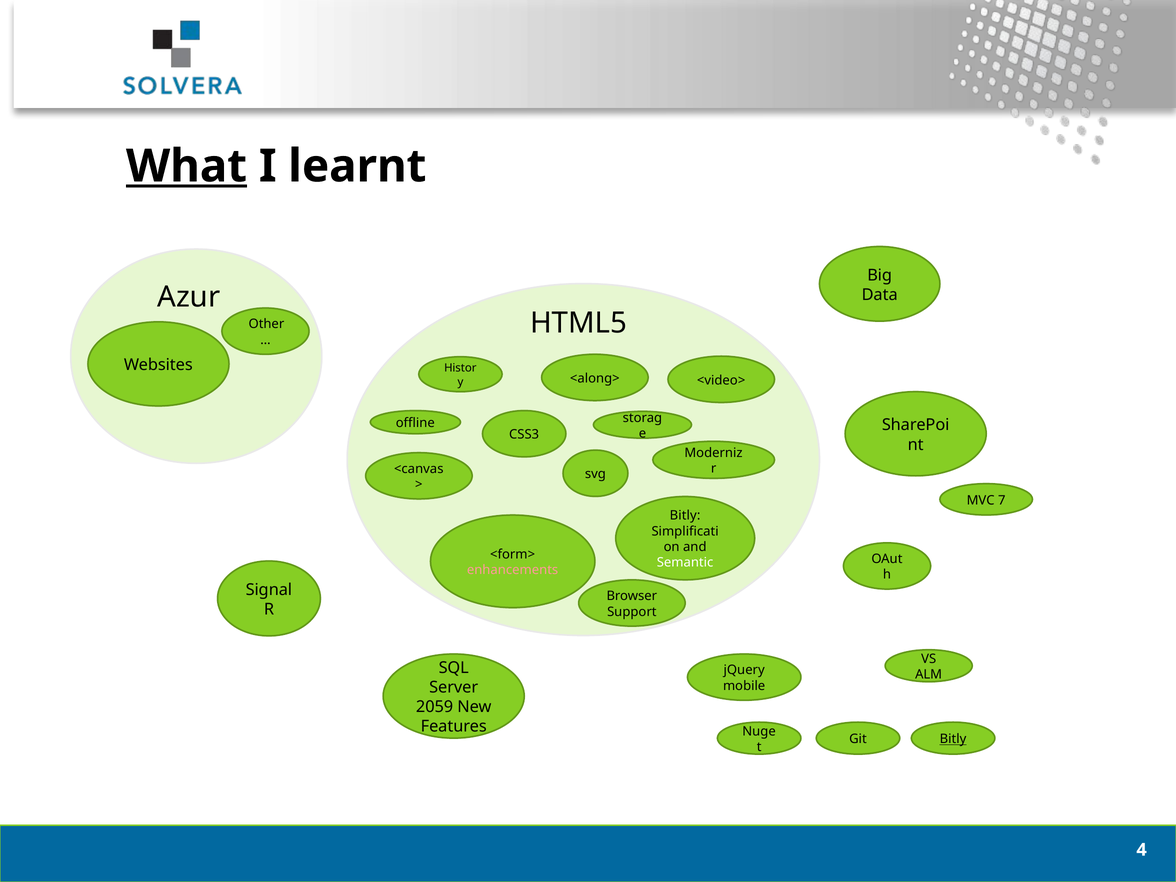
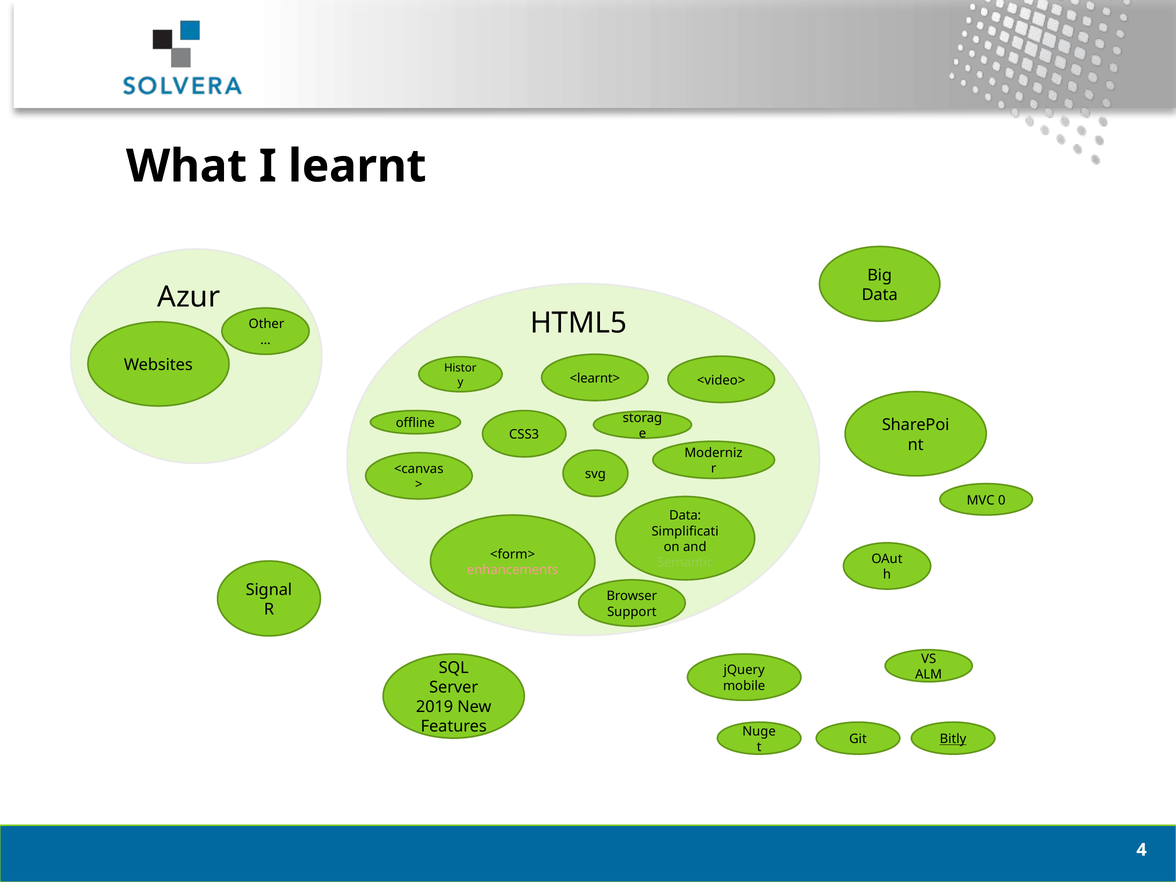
What underline: present -> none (187, 166)
<along>: <along> -> <learnt> (595, 378)
7: 7 -> 0 (1002, 500)
Bitly: Bitly -> Data (685, 516)
Semantic colour: white -> light green (685, 563)
2059: 2059 -> 2019 (435, 707)
